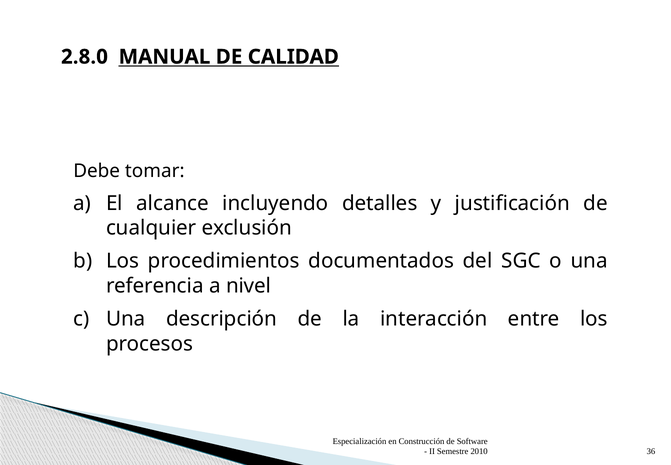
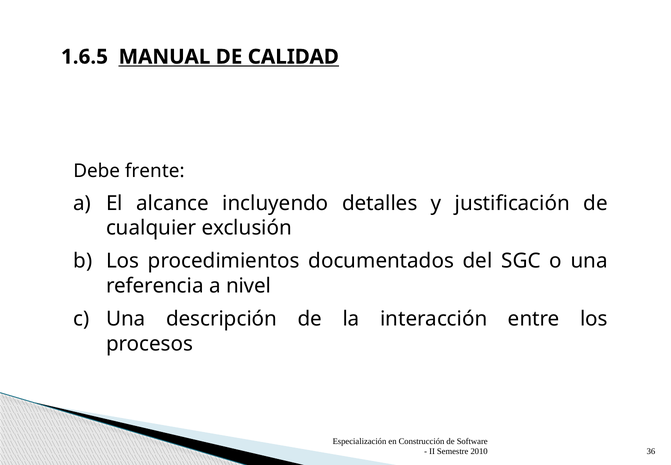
2.8.0: 2.8.0 -> 1.6.5 (84, 57)
tomar: tomar -> frente (155, 171)
